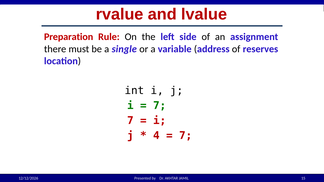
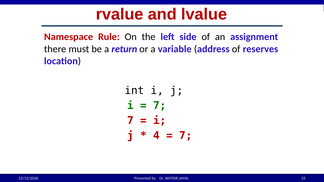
Preparation: Preparation -> Namespace (69, 37)
single: single -> return (124, 49)
